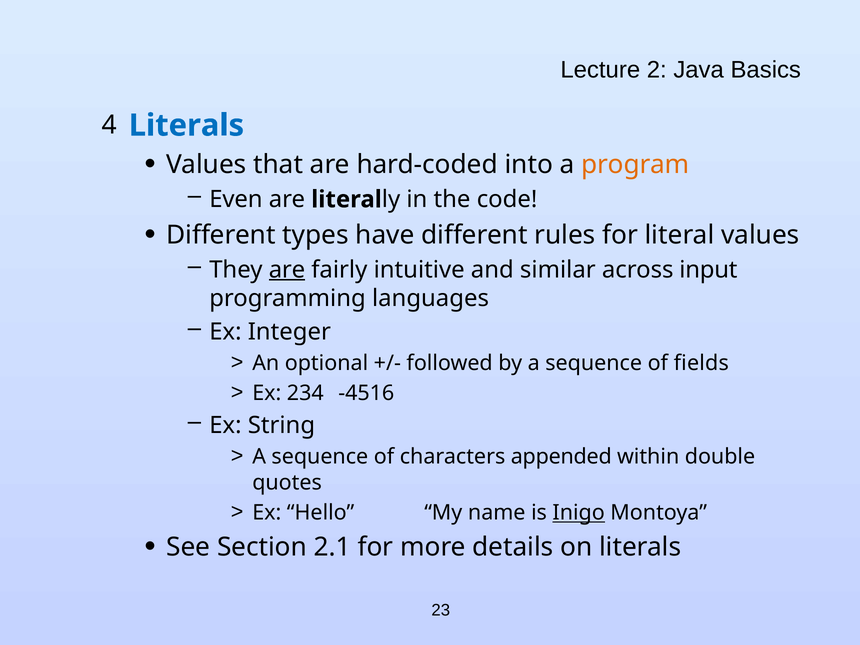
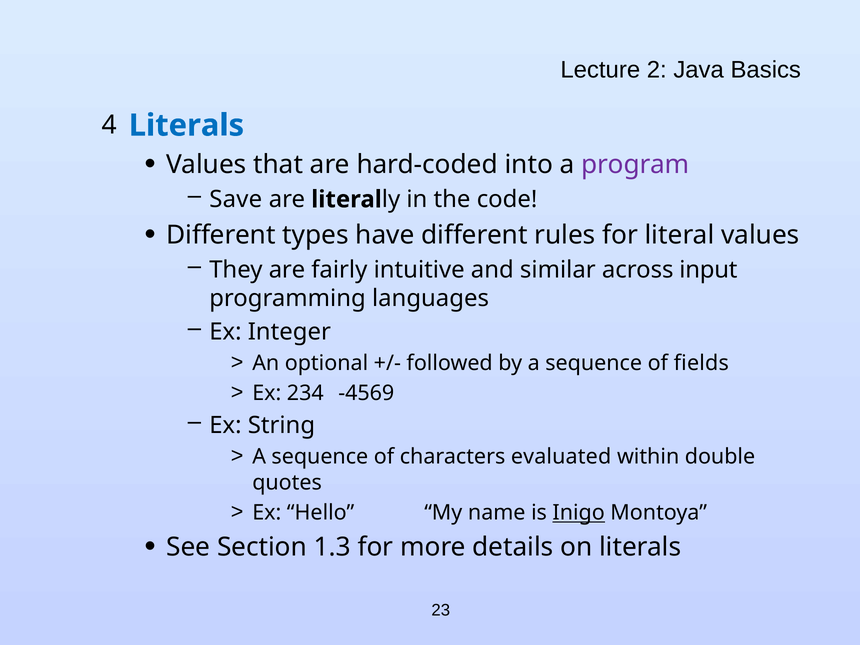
program colour: orange -> purple (635, 165)
Even: Even -> Save (236, 199)
are underline: present -> none (287, 270)
-4516: -4516 -> -4569 (366, 393)
appended: appended -> evaluated (561, 457)
2.1: 2.1 -> 1.3 (332, 547)
